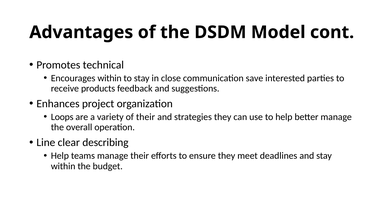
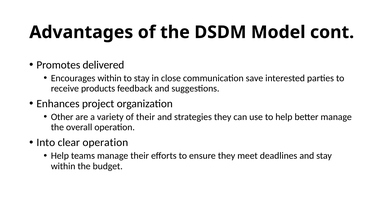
technical: technical -> delivered (103, 65)
Loops: Loops -> Other (62, 117)
Line: Line -> Into (46, 143)
clear describing: describing -> operation (105, 143)
